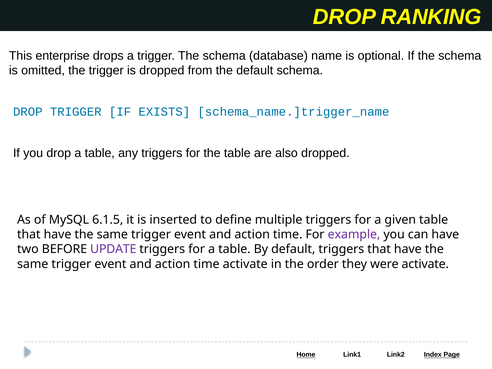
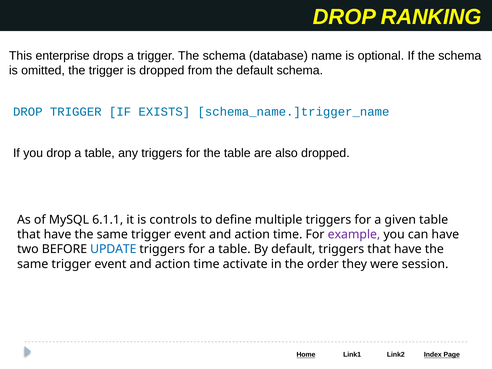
6.1.5: 6.1.5 -> 6.1.1 (108, 220)
inserted: inserted -> controls (173, 220)
UPDATE colour: purple -> blue (113, 249)
were activate: activate -> session (425, 264)
